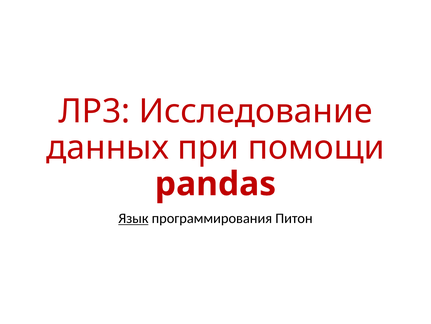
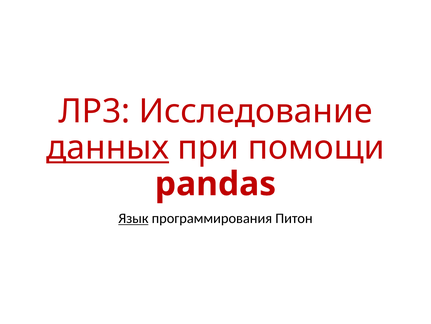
данных underline: none -> present (108, 147)
